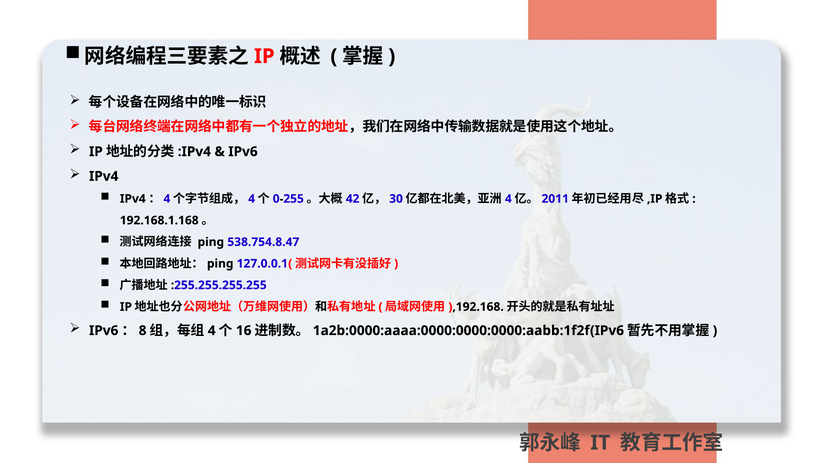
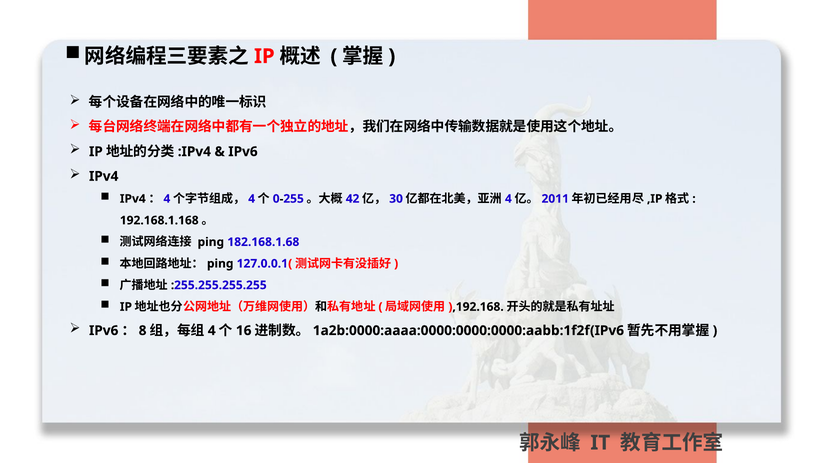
538.754.8.47: 538.754.8.47 -> 182.168.1.68 (263, 242)
